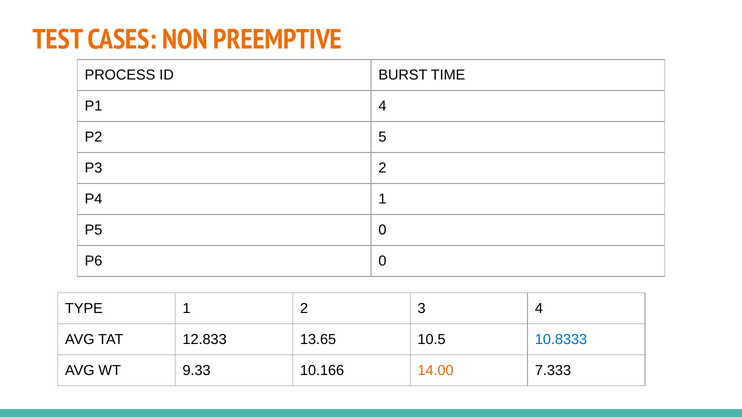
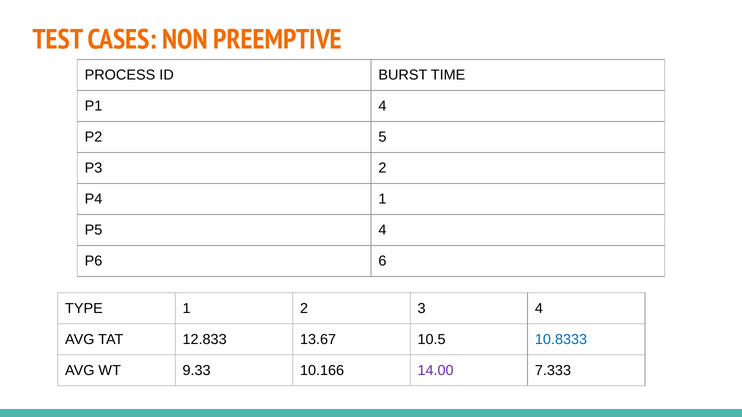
P5 0: 0 -> 4 (382, 230)
P6 0: 0 -> 6 (382, 261)
13.65: 13.65 -> 13.67 (318, 340)
14.00 colour: orange -> purple (436, 371)
